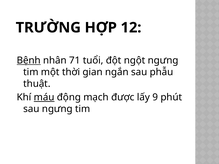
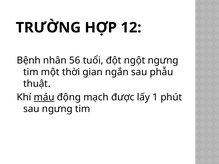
Bệnh underline: present -> none (29, 61)
71: 71 -> 56 (75, 61)
9: 9 -> 1 (155, 97)
